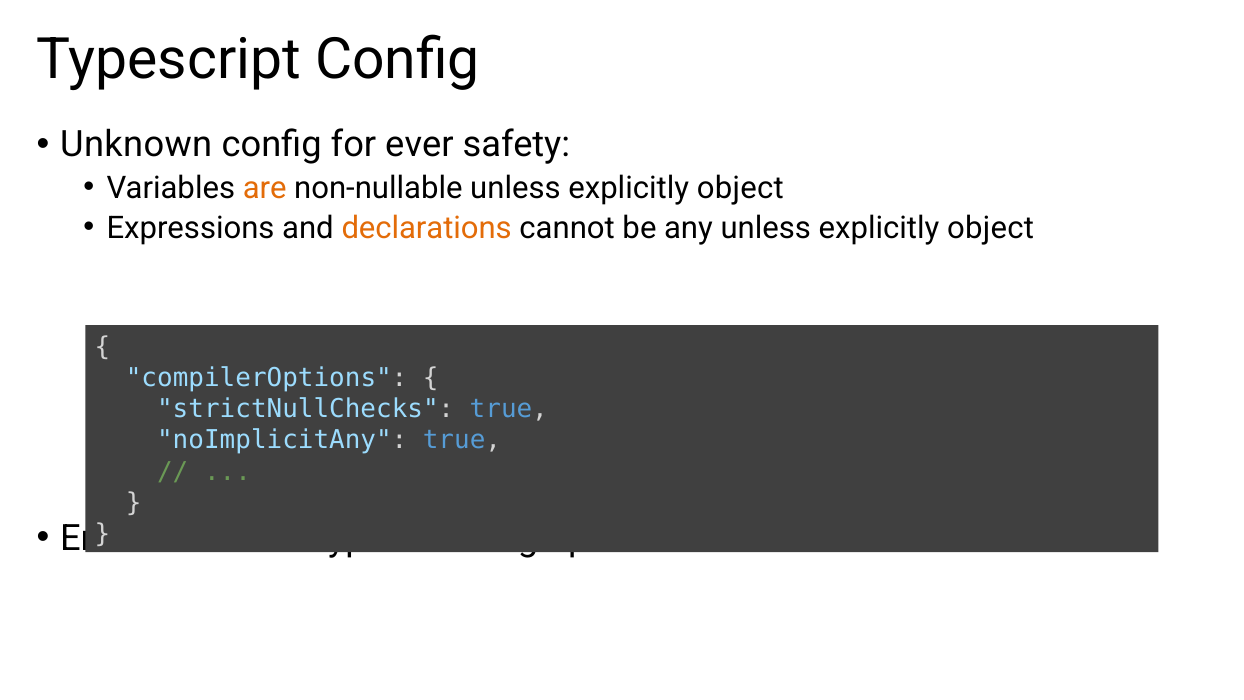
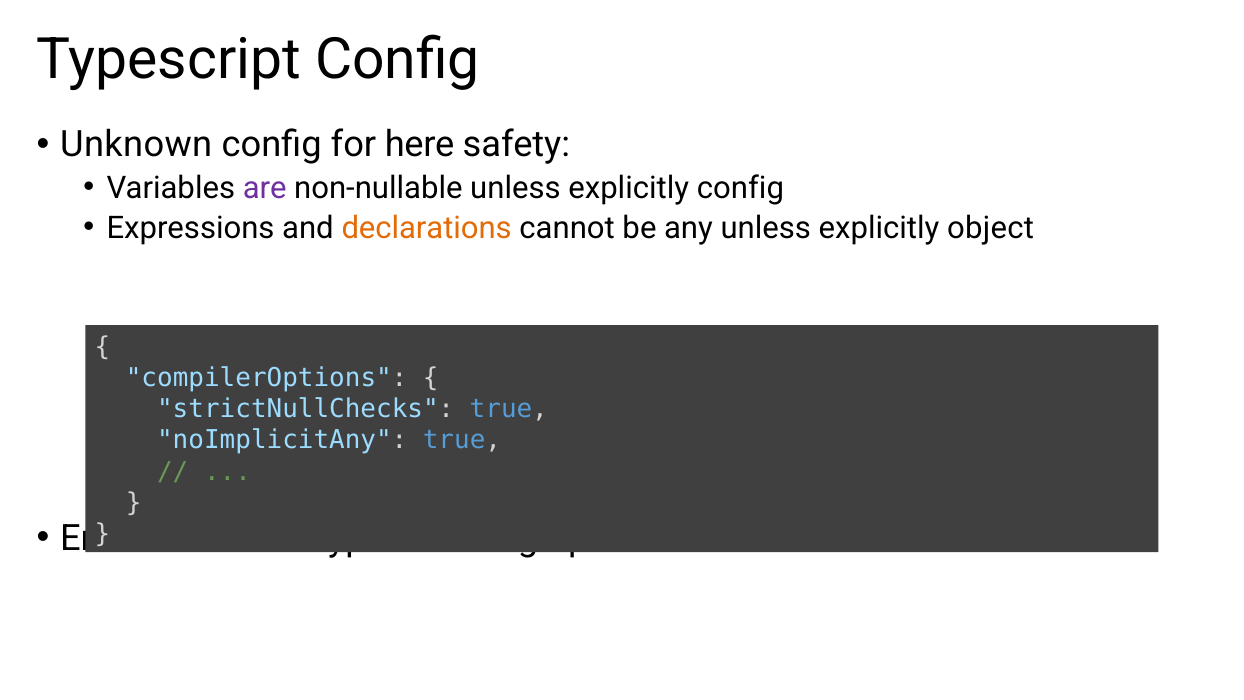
ever: ever -> here (420, 145)
are colour: orange -> purple (265, 188)
non-nullable unless explicitly object: object -> config (740, 188)
